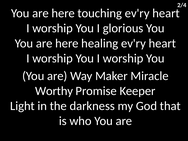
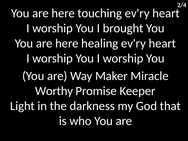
glorious: glorious -> brought (123, 28)
